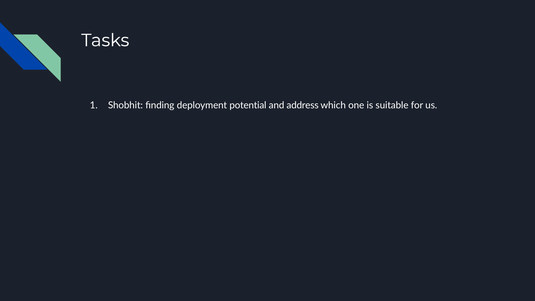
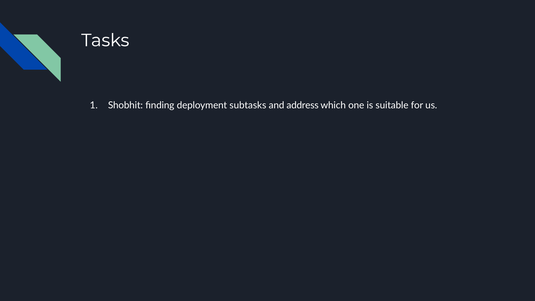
potential: potential -> subtasks (248, 105)
